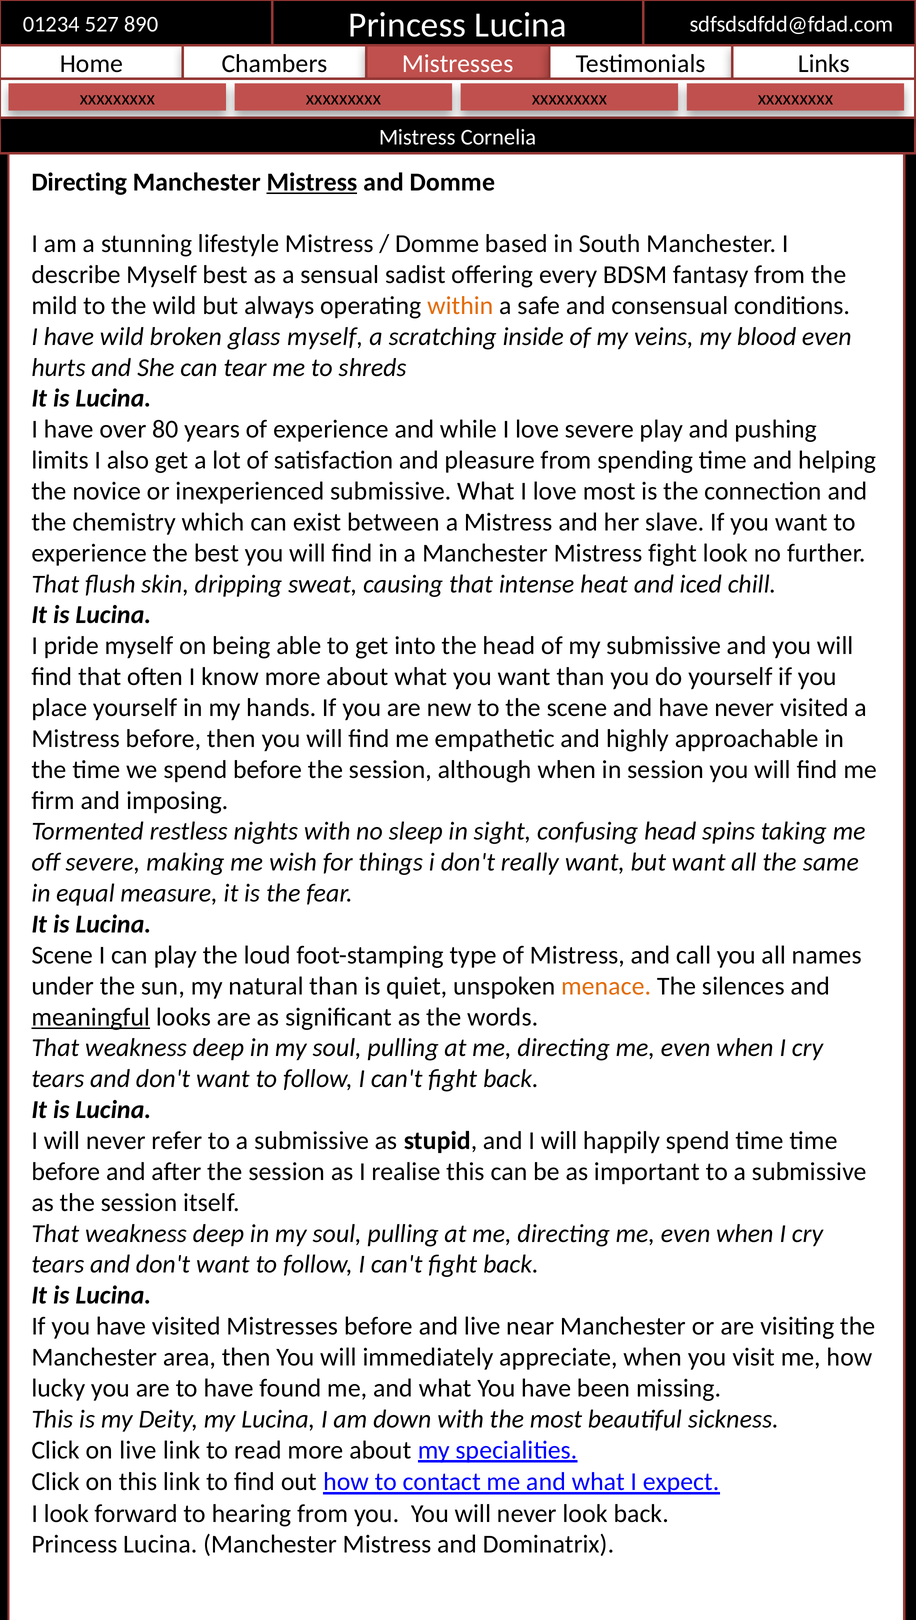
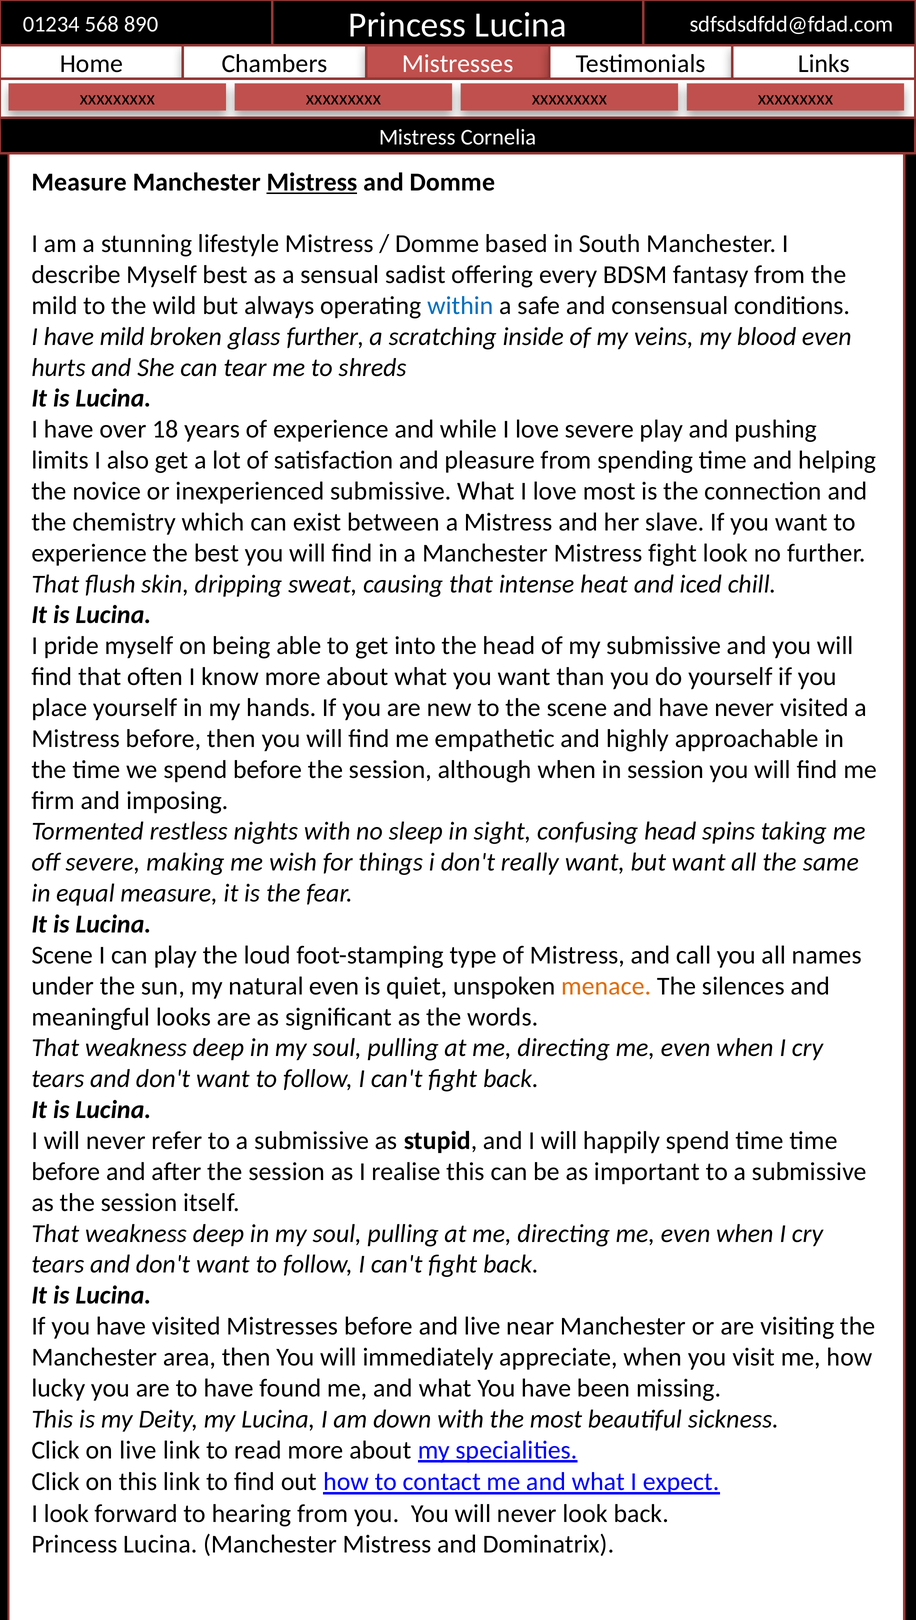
527: 527 -> 568 (102, 24)
Directing: Directing -> Measure (79, 182)
within colour: orange -> blue (460, 306)
have wild: wild -> mild (122, 337)
glass myself: myself -> further (325, 337)
80: 80 -> 18 (165, 430)
natural than: than -> even (334, 987)
meaningful underline: present -> none (91, 1018)
